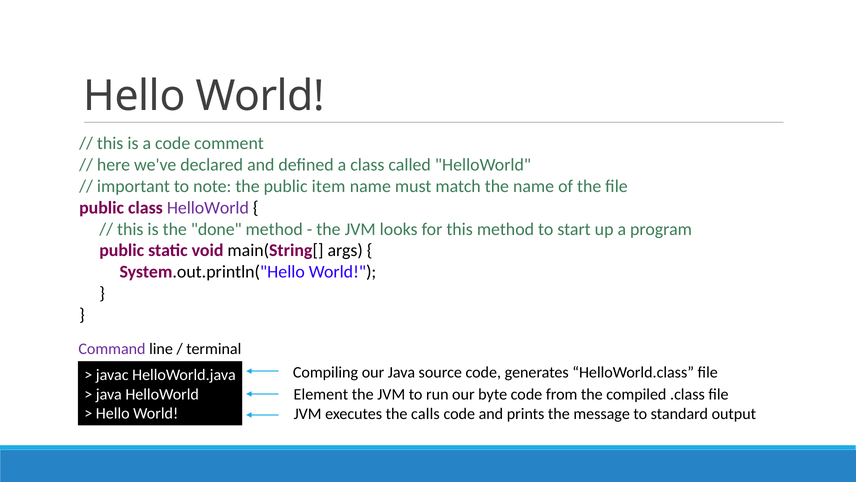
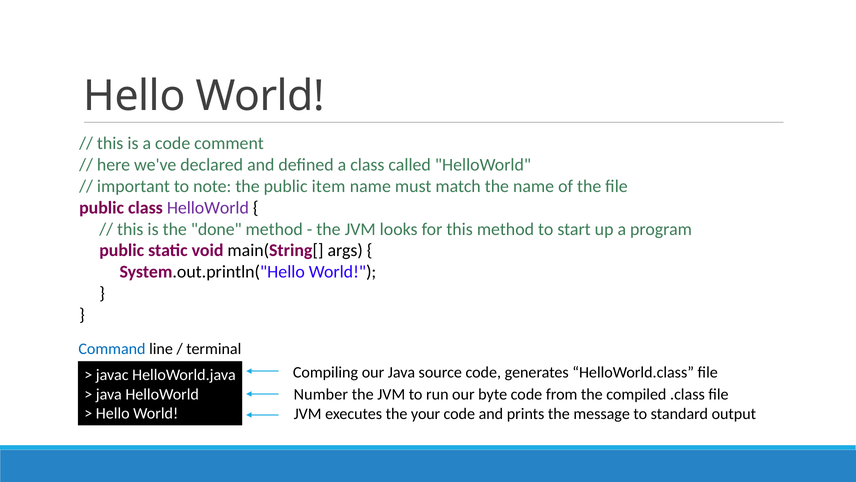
Command colour: purple -> blue (112, 349)
Element: Element -> Number (321, 394)
calls: calls -> your (426, 414)
